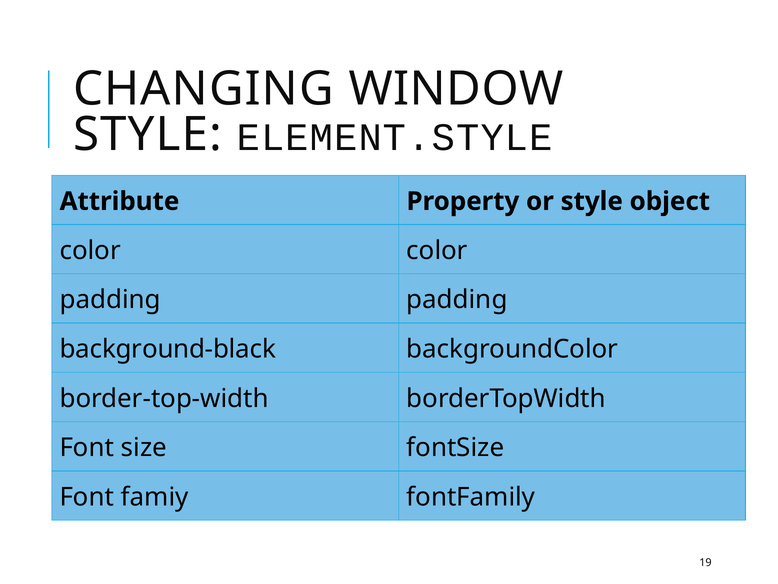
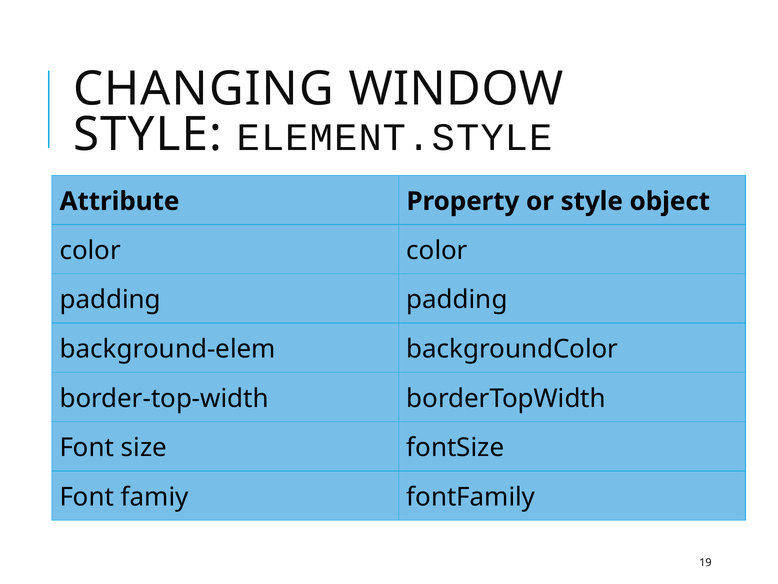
background-black: background-black -> background-elem (168, 349)
